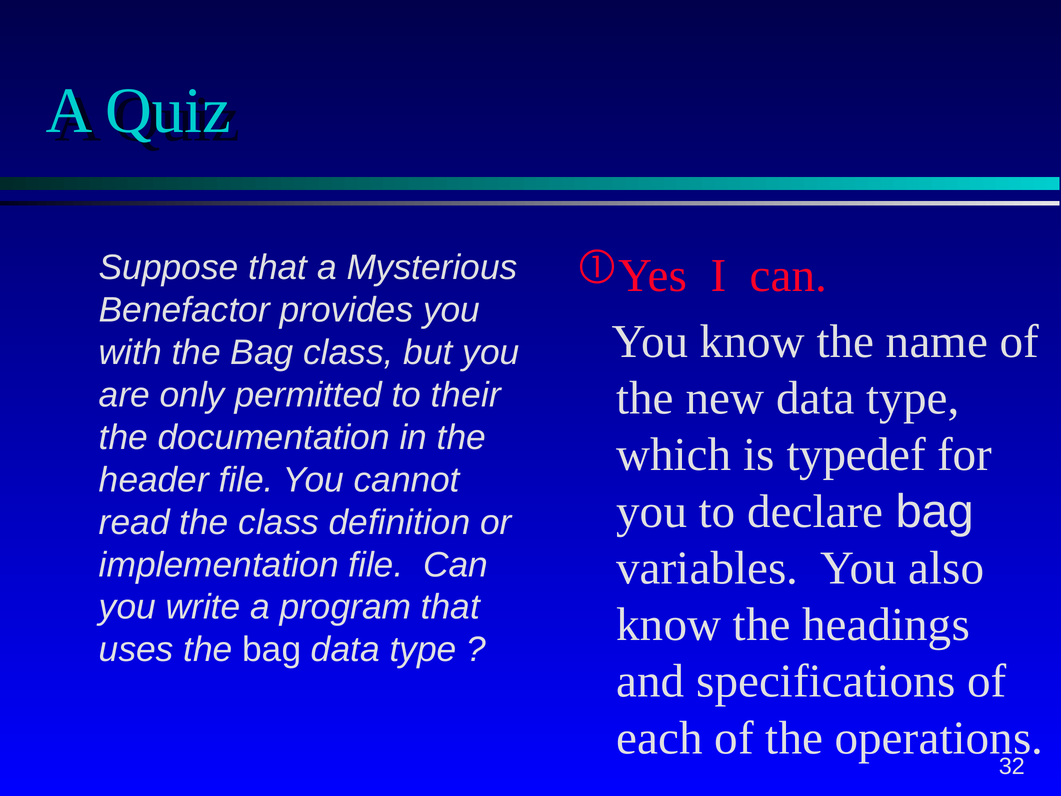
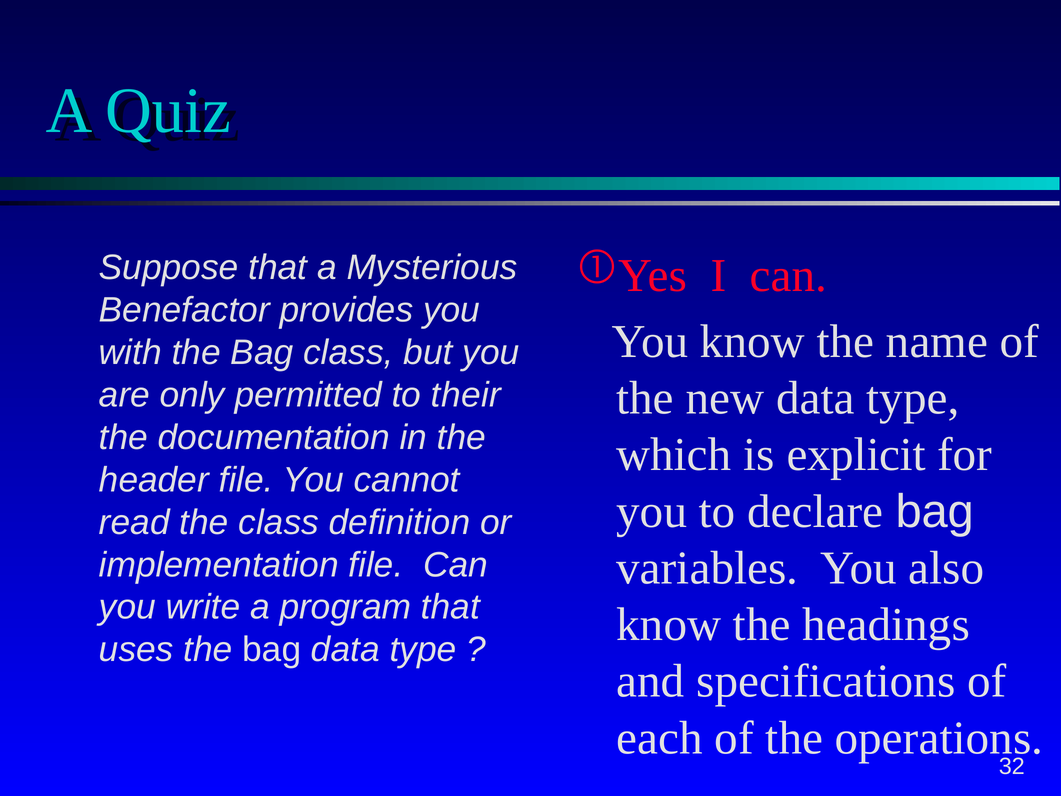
typedef: typedef -> explicit (856, 455)
